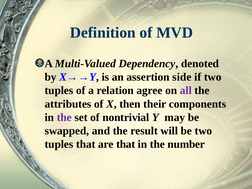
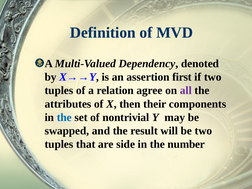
side: side -> first (182, 77)
the colour: purple -> blue (64, 117)
are that: that -> side (126, 144)
